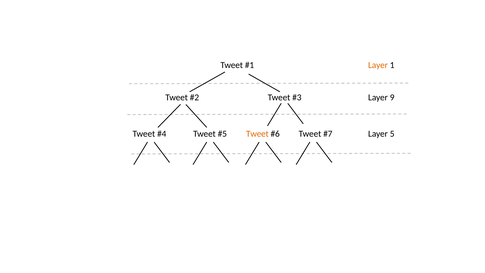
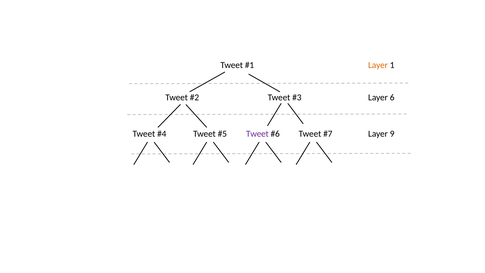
9: 9 -> 6 (392, 98)
Tweet colour: orange -> purple (257, 134)
5: 5 -> 9 (392, 134)
